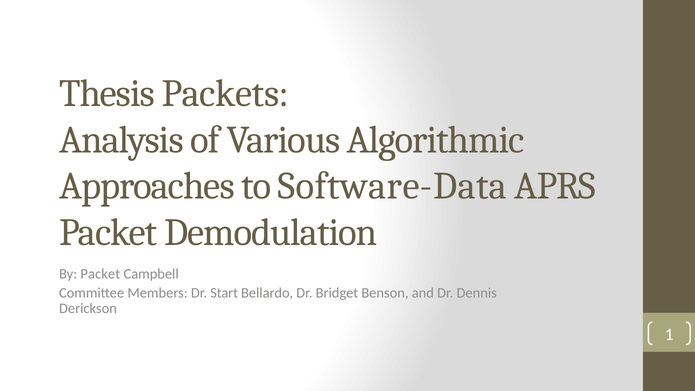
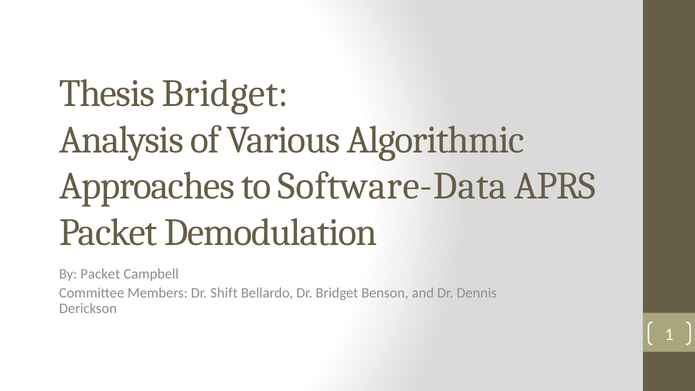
Thesis Packets: Packets -> Bridget (225, 94)
Start: Start -> Shift (224, 293)
